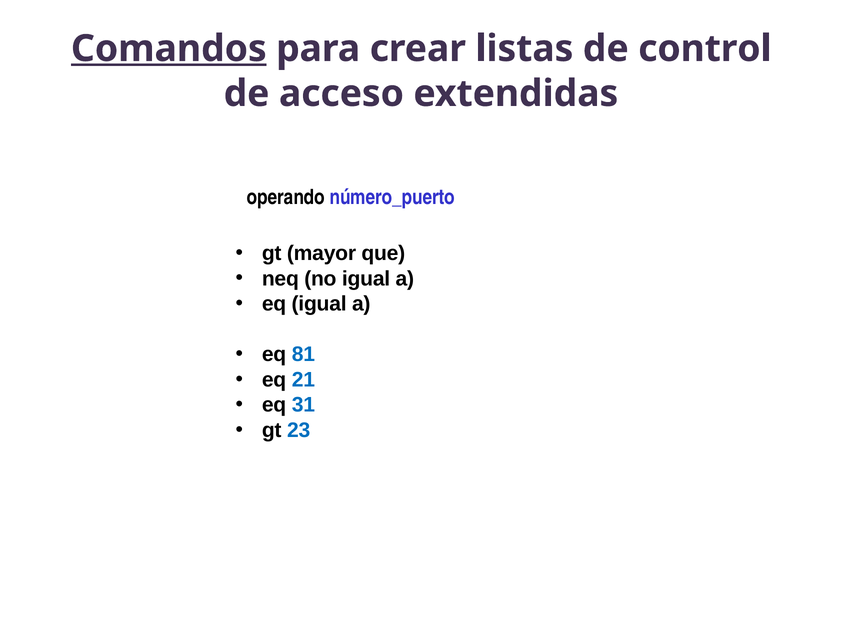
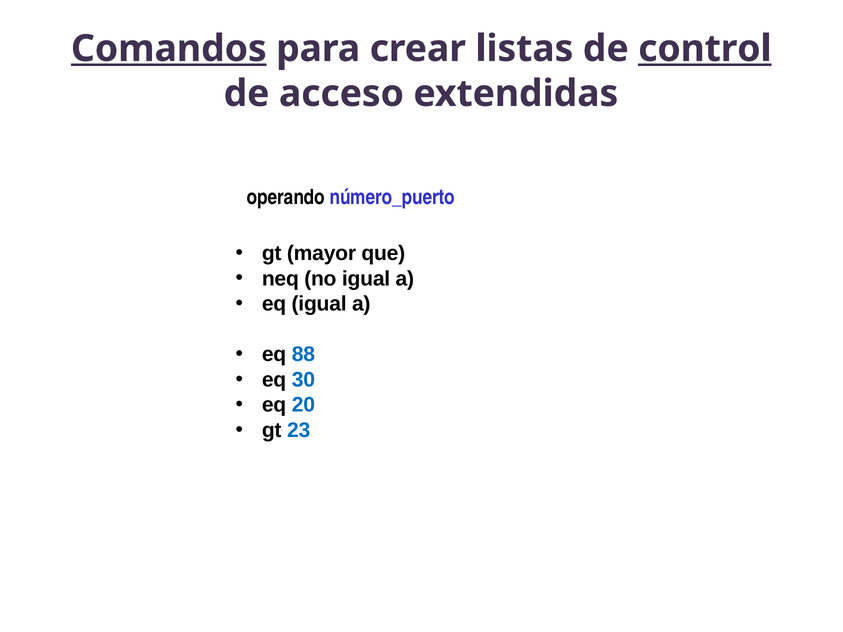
control underline: none -> present (705, 49)
81: 81 -> 88 (303, 355)
21: 21 -> 30 (303, 380)
31: 31 -> 20 (303, 405)
